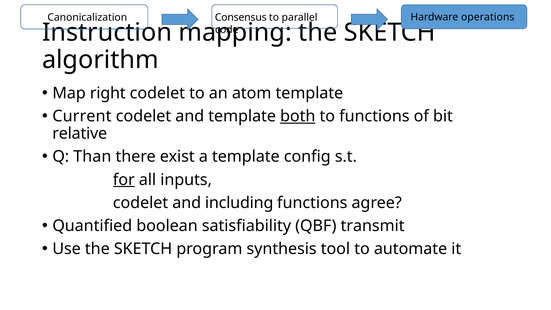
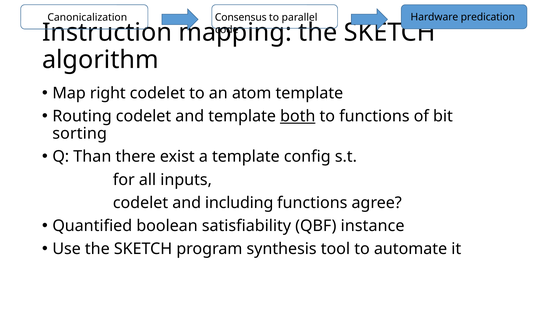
operations: operations -> predication (488, 17)
Current: Current -> Routing (82, 116)
relative: relative -> sorting (80, 134)
for underline: present -> none (124, 180)
transmit: transmit -> instance (373, 226)
